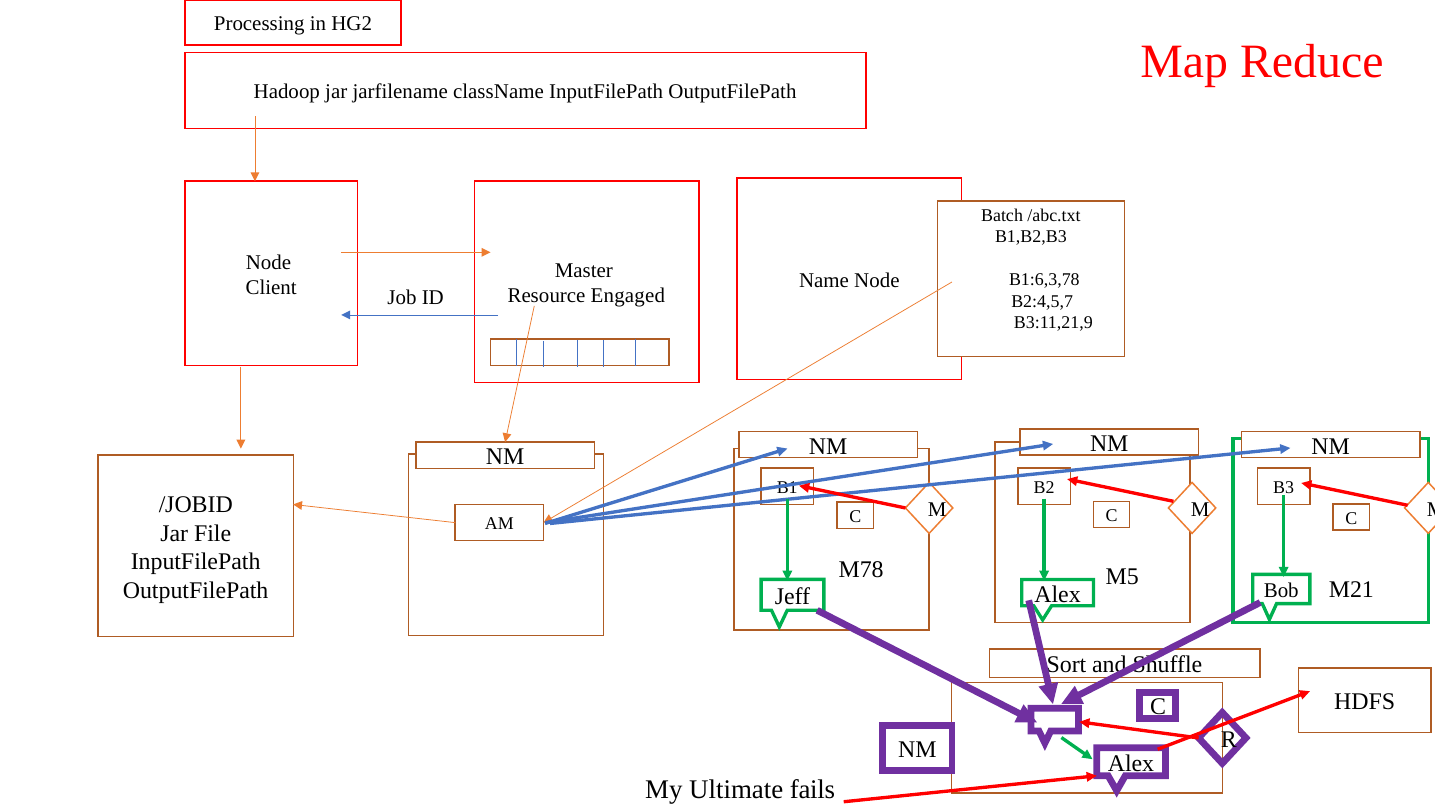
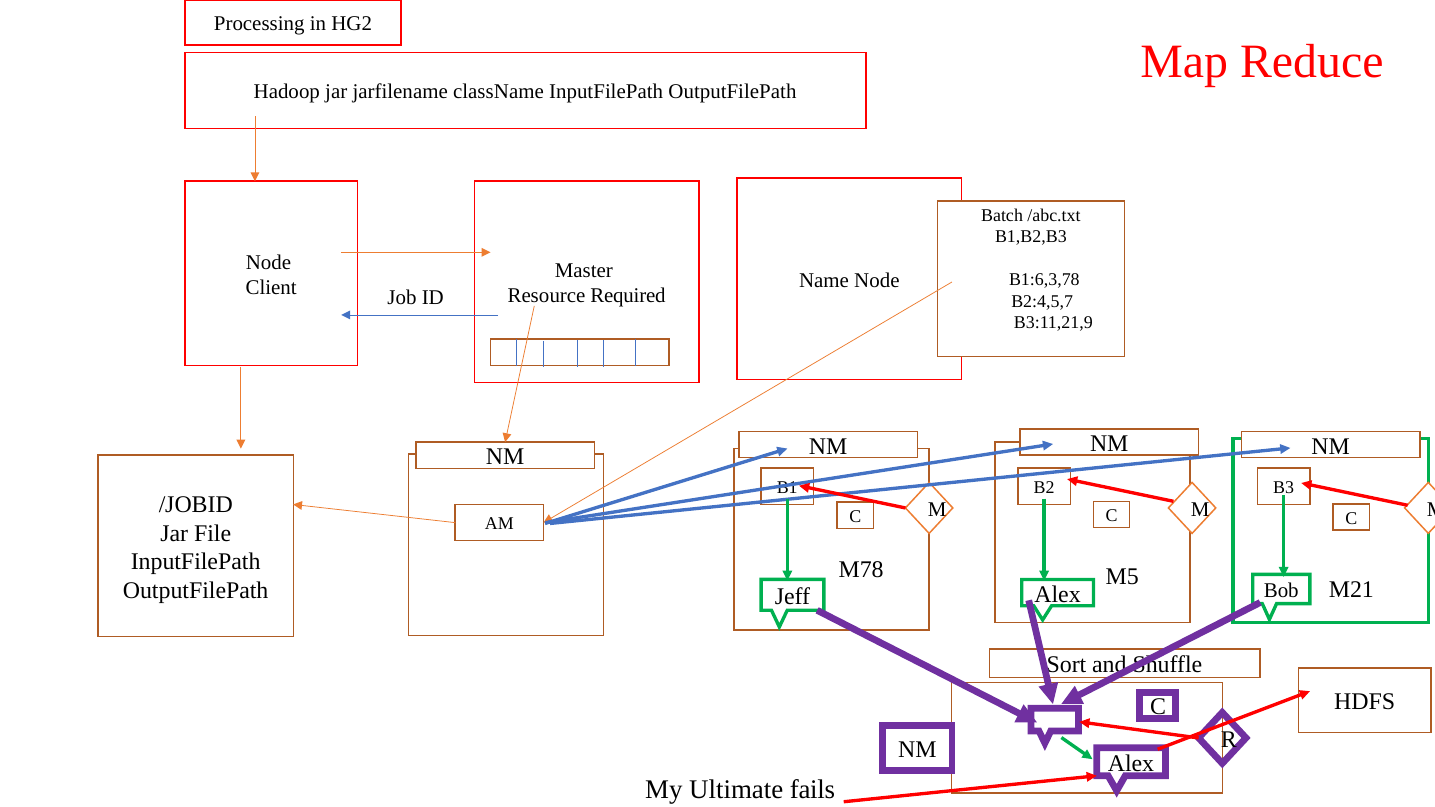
Engaged: Engaged -> Required (628, 296)
